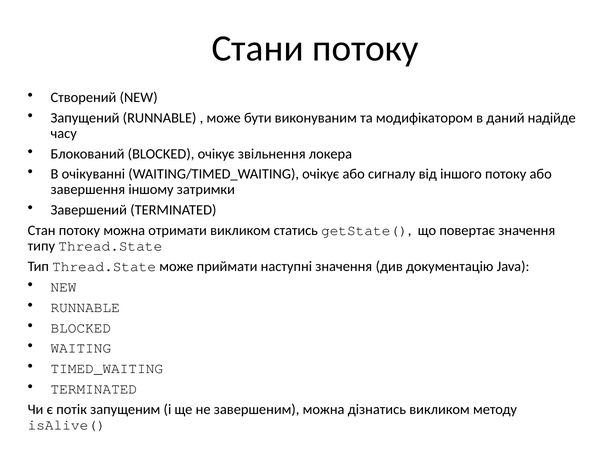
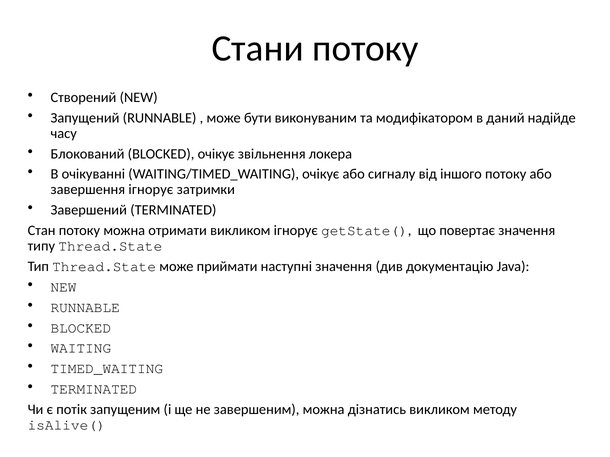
завершення іншому: іншому -> ігнорує (151, 190)
викликом статись: статись -> ігнорує (296, 231)
